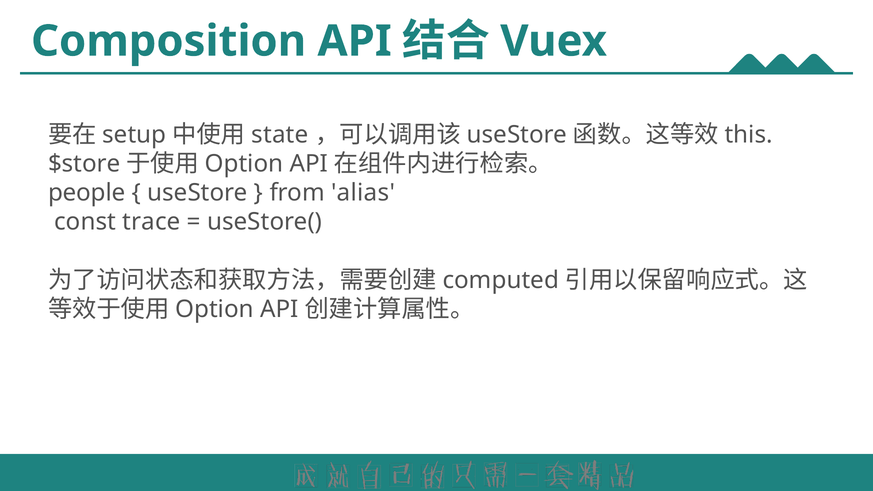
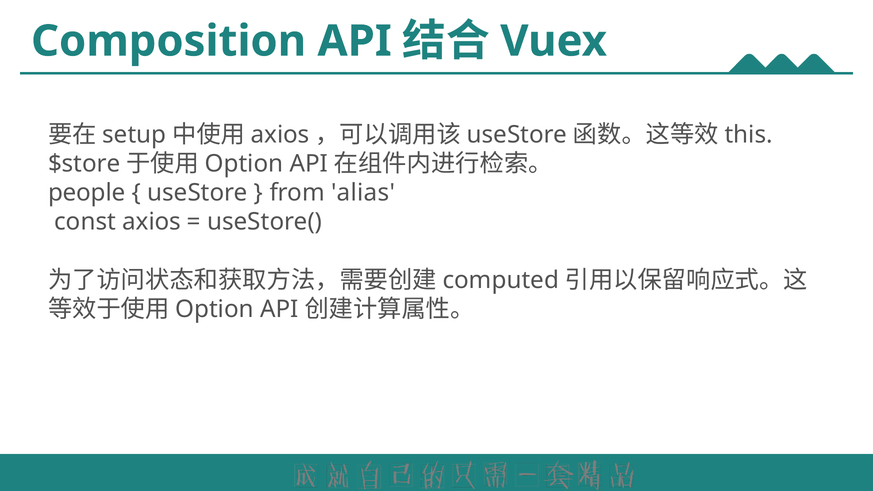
state: state -> axios (280, 135)
const trace: trace -> axios (152, 222)
